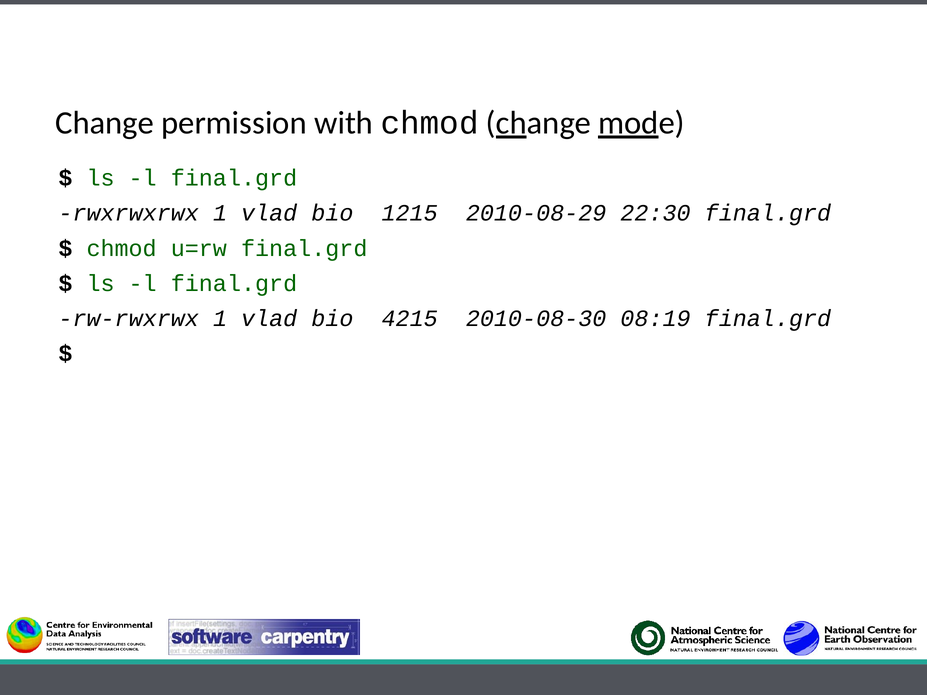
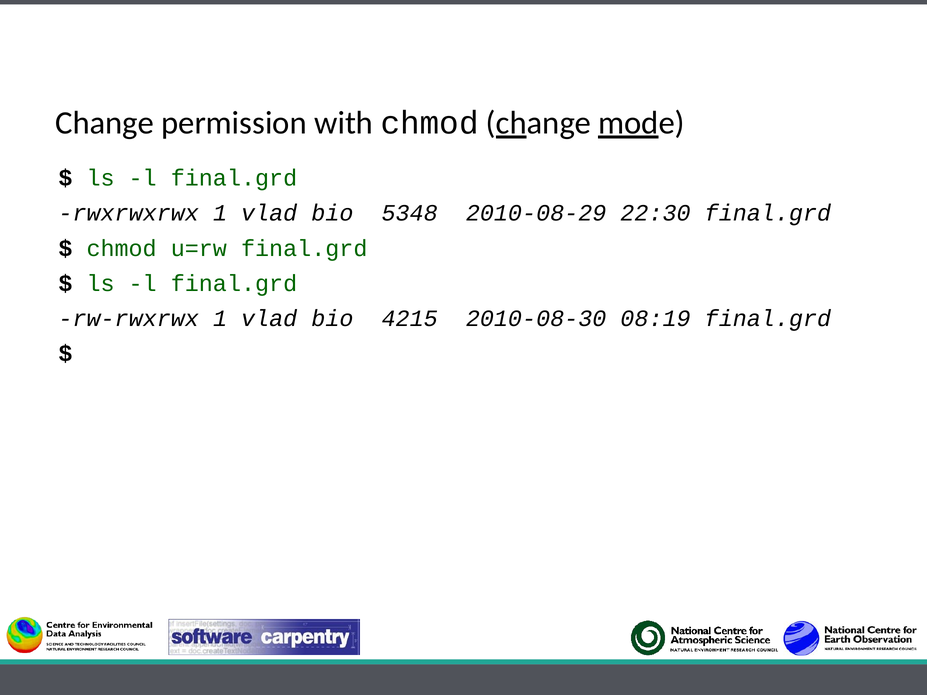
1215: 1215 -> 5348 (410, 213)
